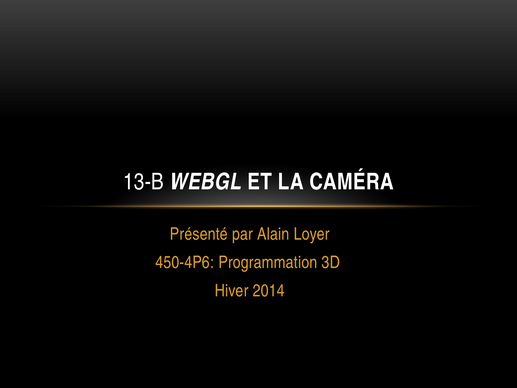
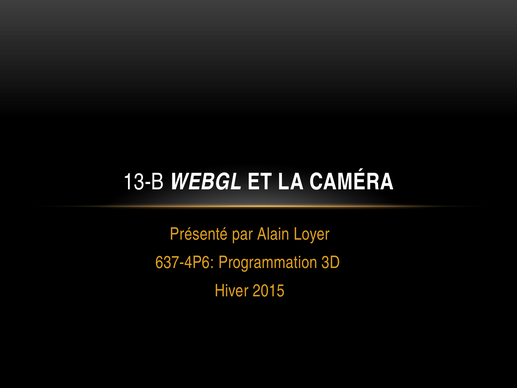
450-4P6: 450-4P6 -> 637-4P6 (185, 262)
2014: 2014 -> 2015 (269, 291)
